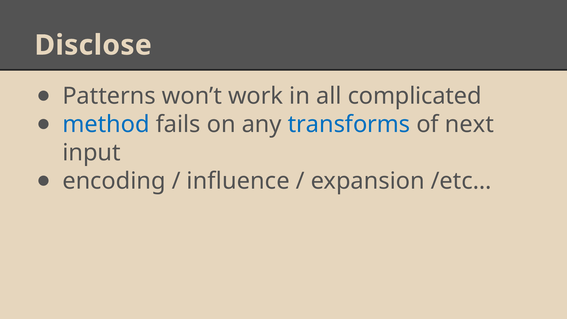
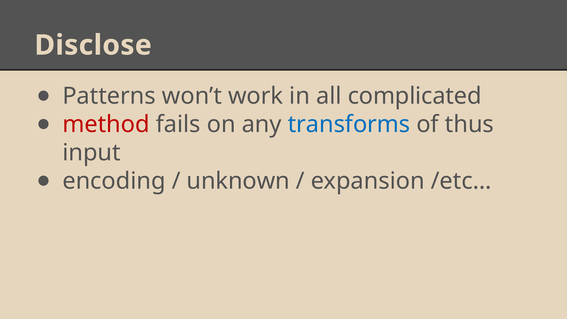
method colour: blue -> red (106, 124)
next: next -> thus (469, 124)
influence: influence -> unknown (238, 181)
